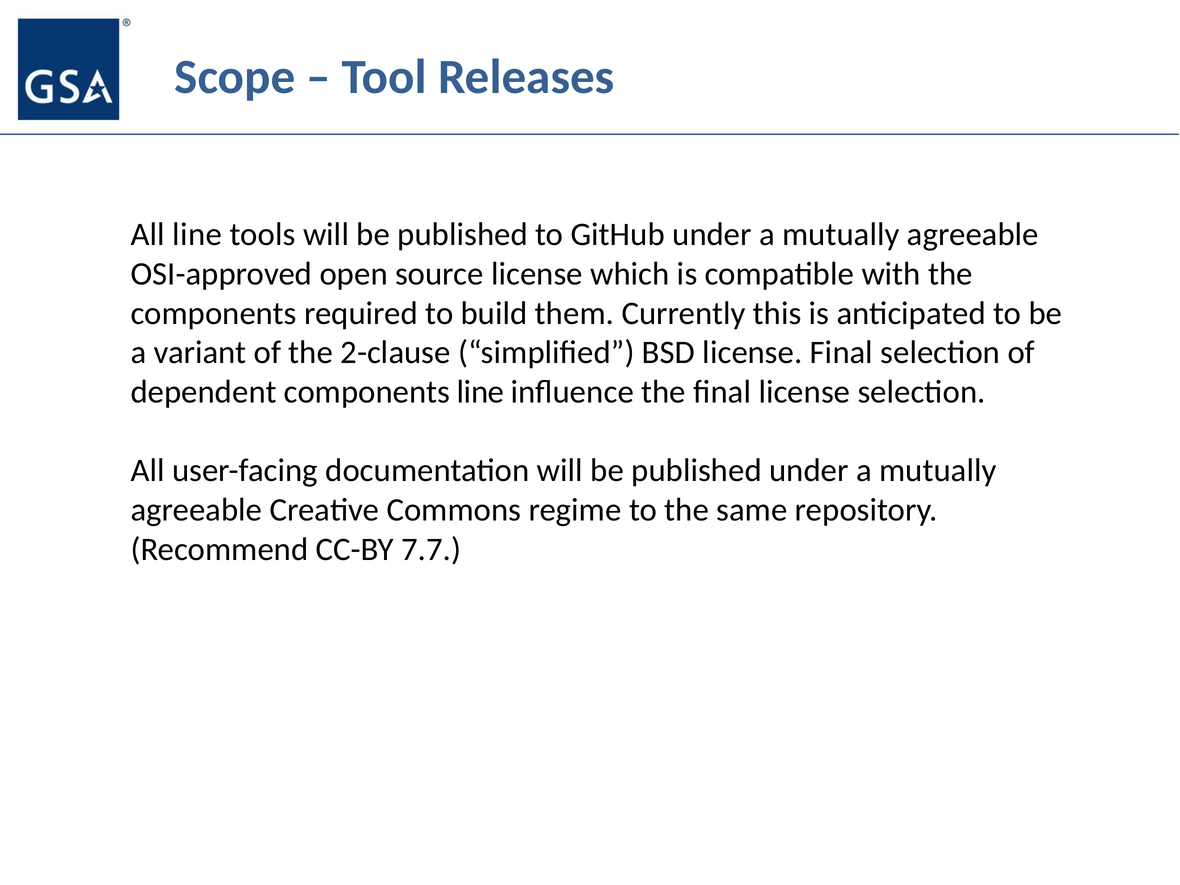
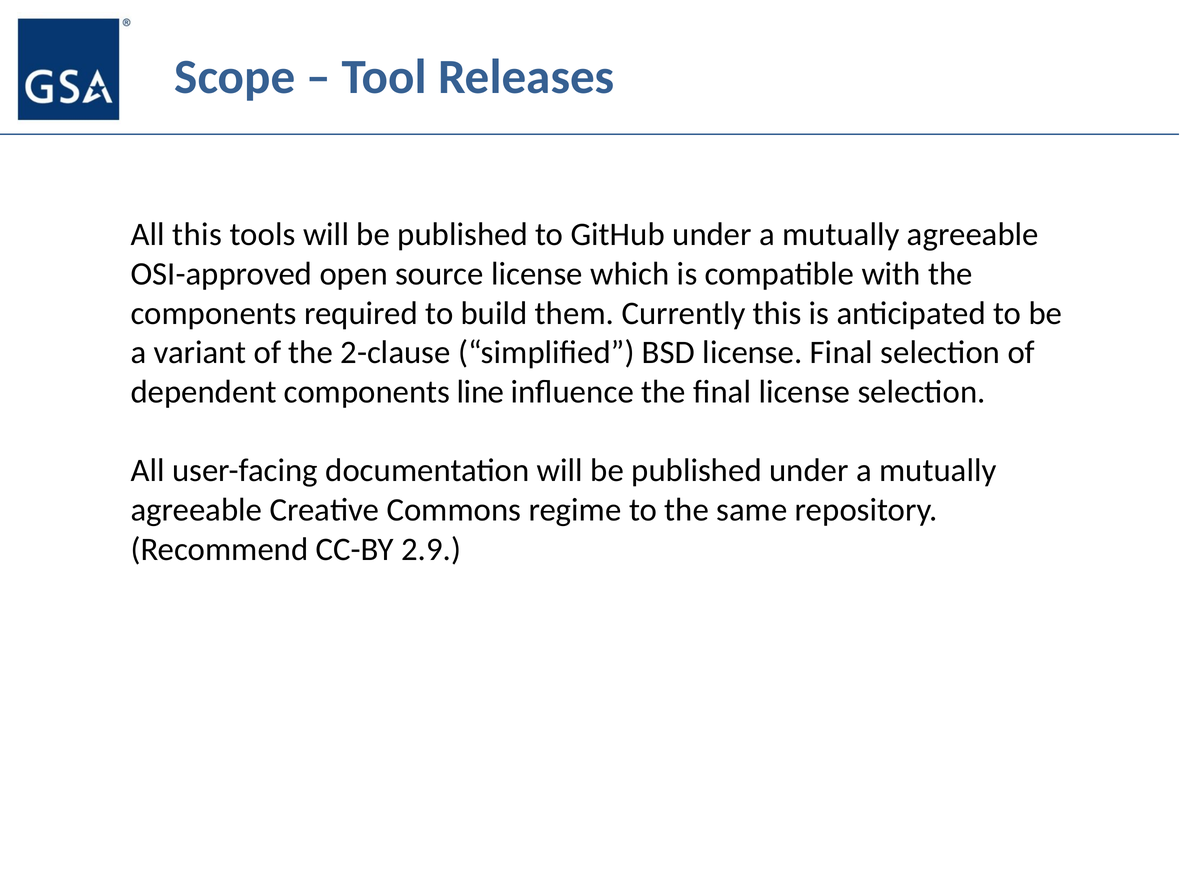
All line: line -> this (197, 235)
7.7: 7.7 -> 2.9 (431, 549)
